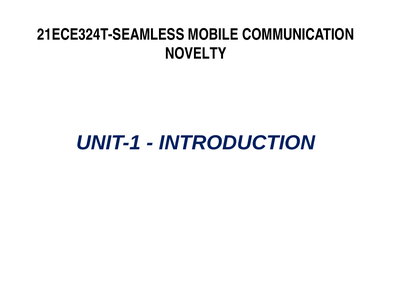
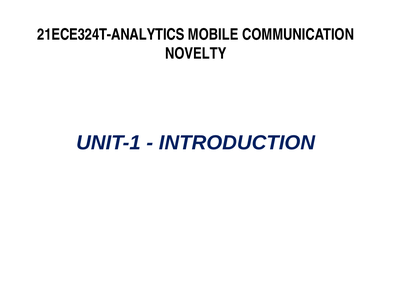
21ECE324T-SEAMLESS: 21ECE324T-SEAMLESS -> 21ECE324T-ANALYTICS (111, 34)
